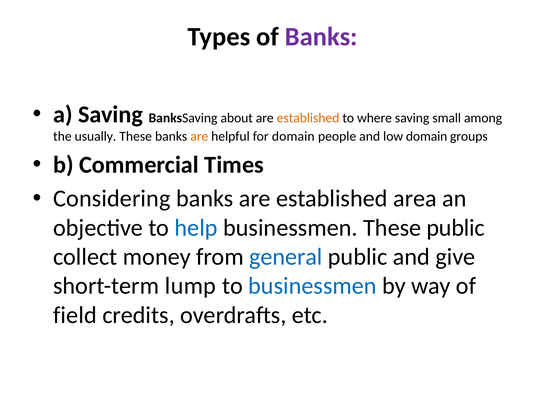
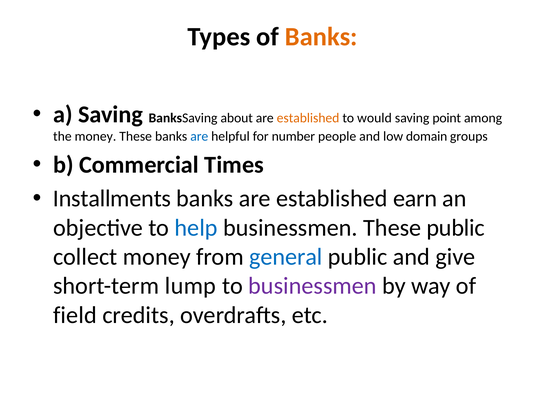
Banks colour: purple -> orange (321, 37)
where: where -> would (374, 118)
small: small -> point (447, 118)
the usually: usually -> money (95, 136)
are colour: orange -> blue (199, 136)
for domain: domain -> number (293, 136)
Considering: Considering -> Installments (112, 199)
area: area -> earn (415, 199)
businessmen colour: blue -> purple (312, 286)
